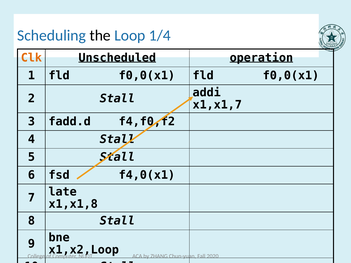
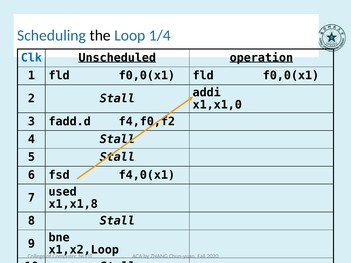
Clk colour: orange -> blue (31, 58)
x1,x1,7: x1,x1,7 -> x1,x1,0 (217, 105)
late: late -> used (63, 192)
